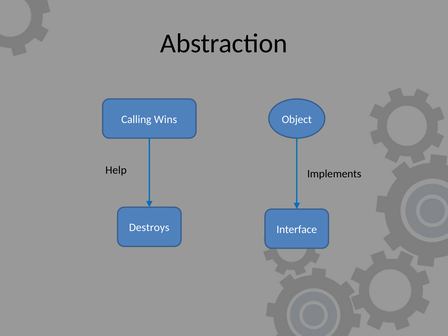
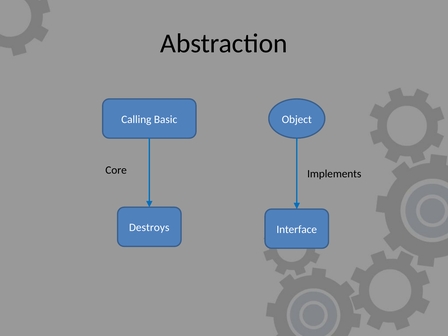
Wins: Wins -> Basic (166, 119)
Help: Help -> Core (116, 170)
